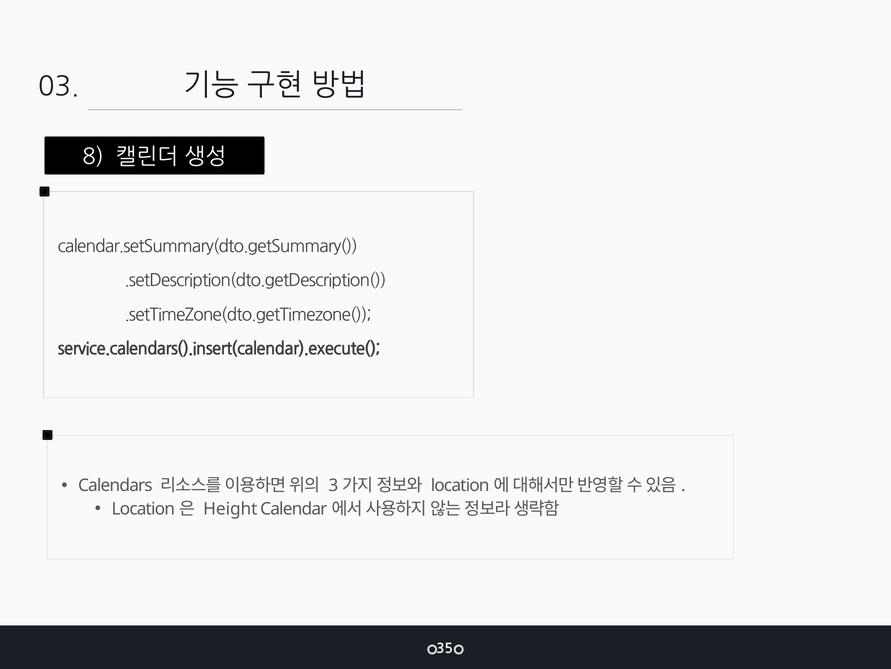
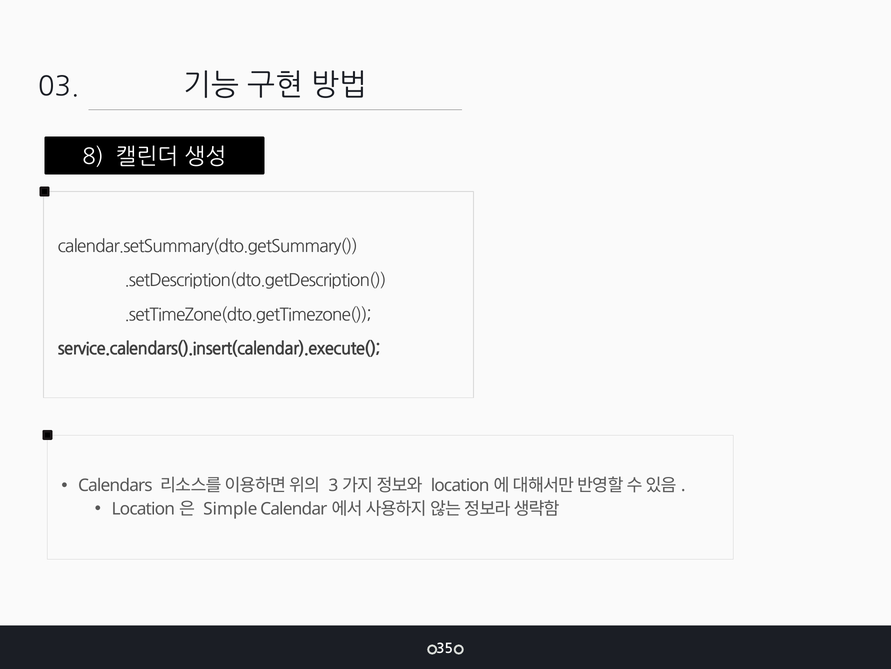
Height: Height -> Simple (230, 508)
